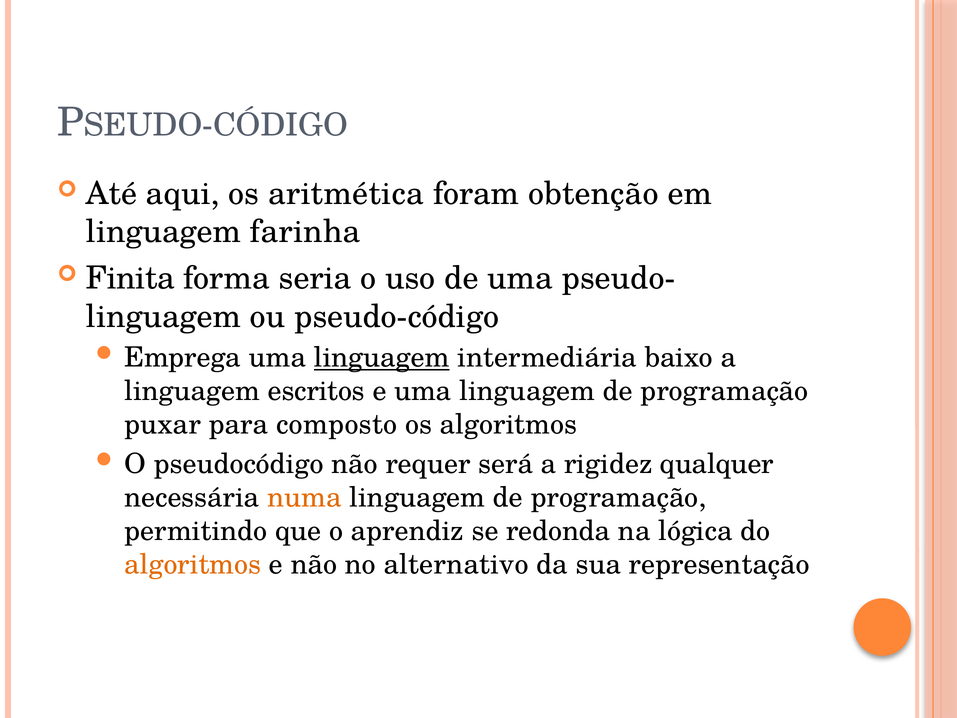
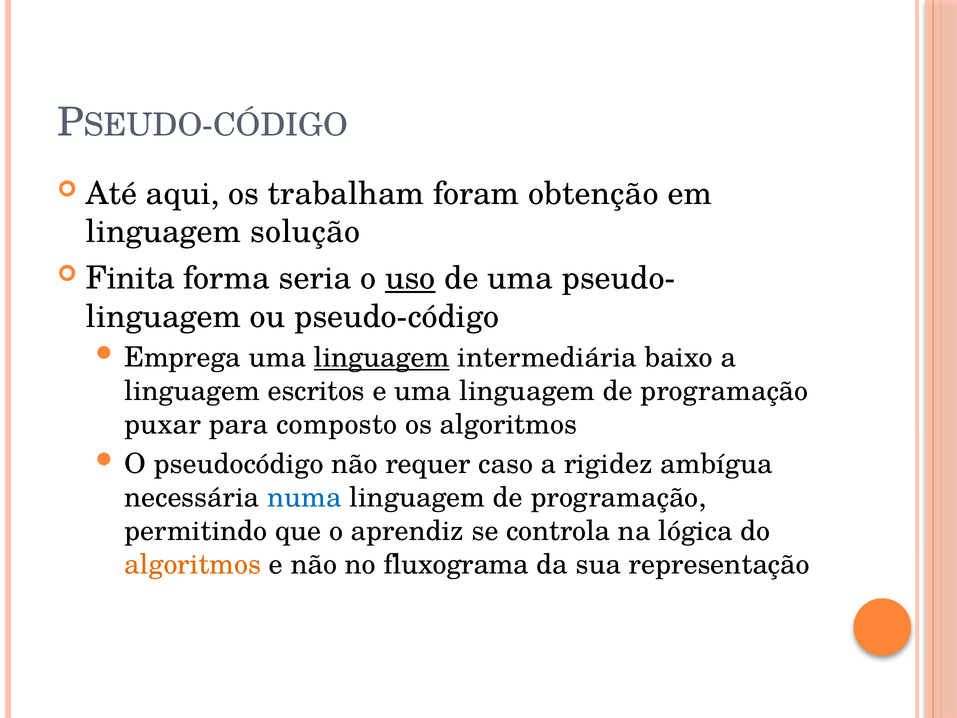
aritmética: aritmética -> trabalham (346, 194)
farinha: farinha -> solução (305, 232)
uso underline: none -> present (410, 278)
será: será -> caso (506, 464)
qualquer: qualquer -> ambígua (717, 464)
numa colour: orange -> blue (304, 497)
redonda: redonda -> controla (558, 531)
alternativo: alternativo -> fluxograma (456, 564)
